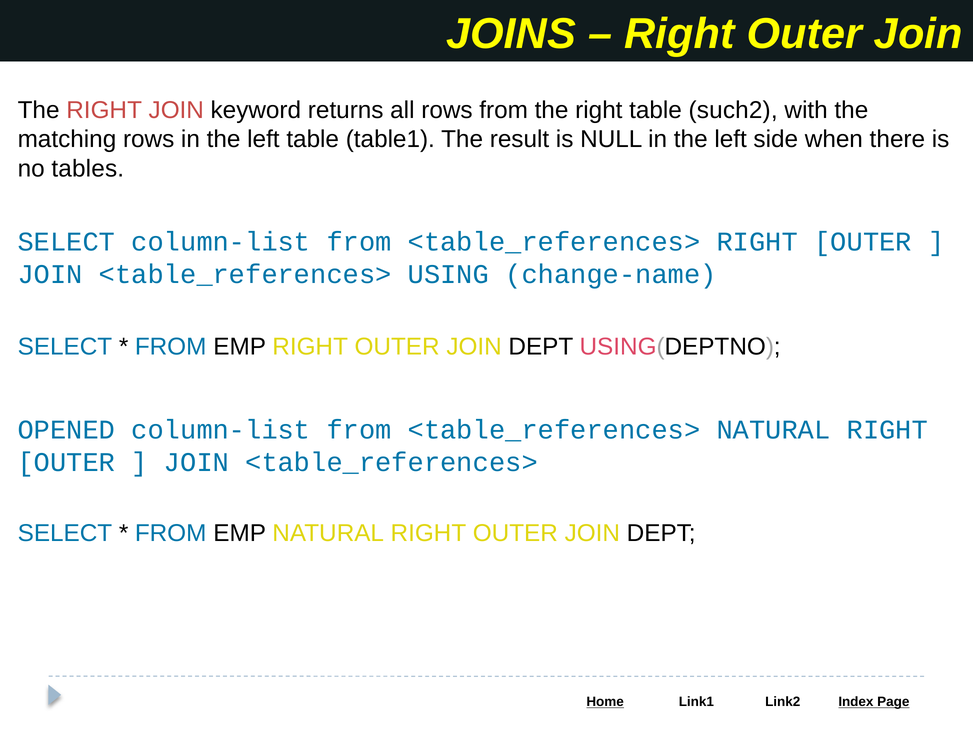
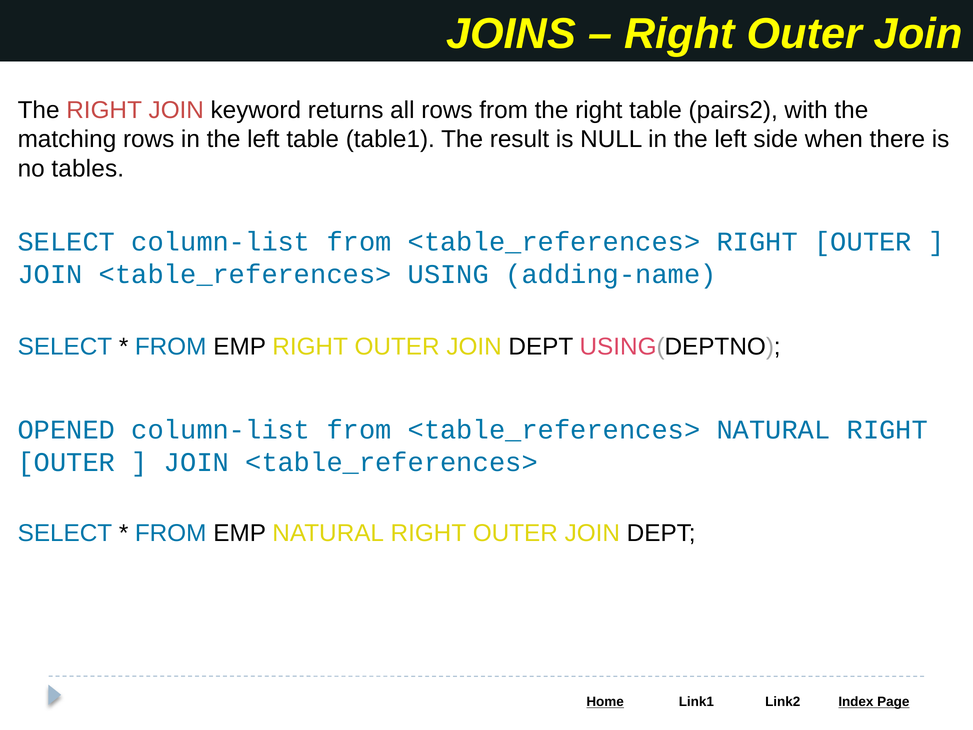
such2: such2 -> pairs2 (733, 110)
change-name: change-name -> adding-name (611, 274)
